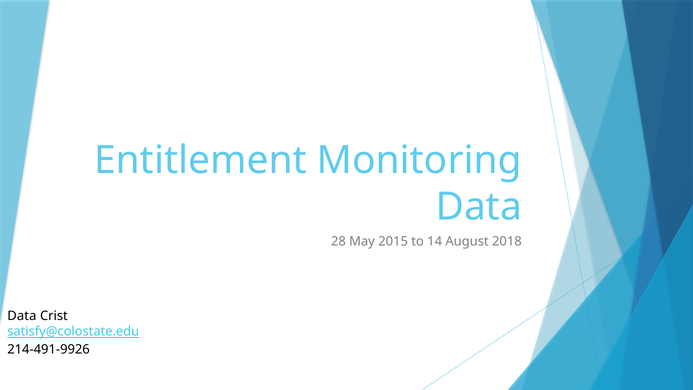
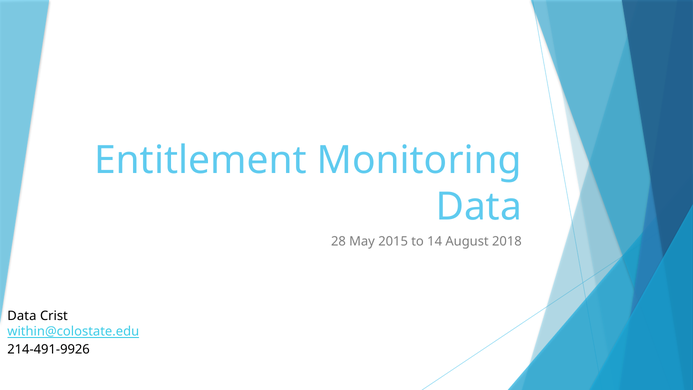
satisfy@colostate.edu: satisfy@colostate.edu -> within@colostate.edu (73, 331)
